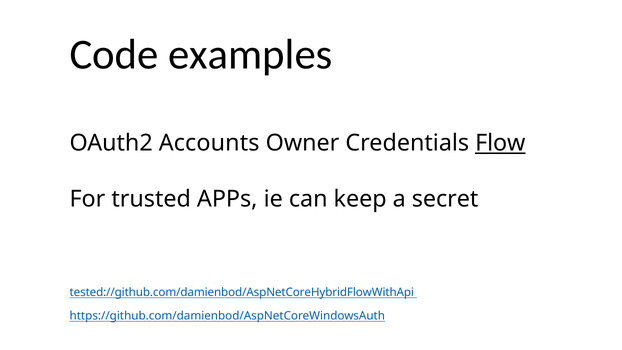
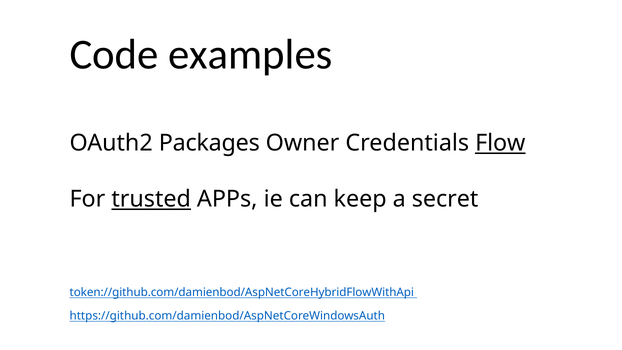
Accounts: Accounts -> Packages (209, 143)
trusted underline: none -> present (151, 199)
tested://github.com/damienbod/AspNetCoreHybridFlowWithApi: tested://github.com/damienbod/AspNetCoreHybridFlowWithApi -> token://github.com/damienbod/AspNetCoreHybridFlowWithApi (242, 292)
